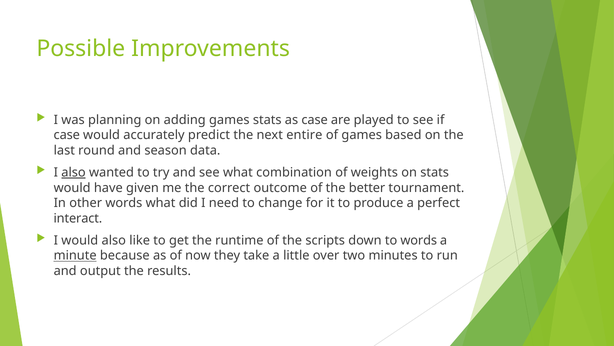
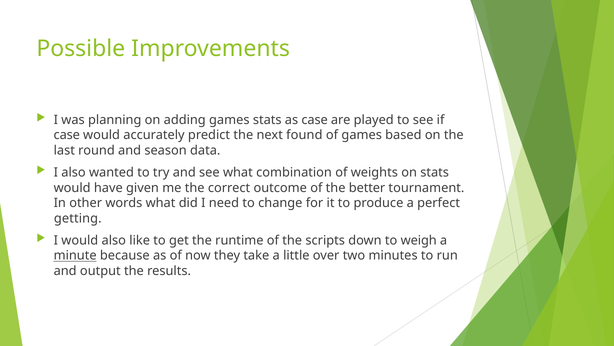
entire: entire -> found (304, 135)
also underline: present -> none (74, 172)
interact: interact -> getting (78, 218)
to words: words -> weigh (419, 240)
